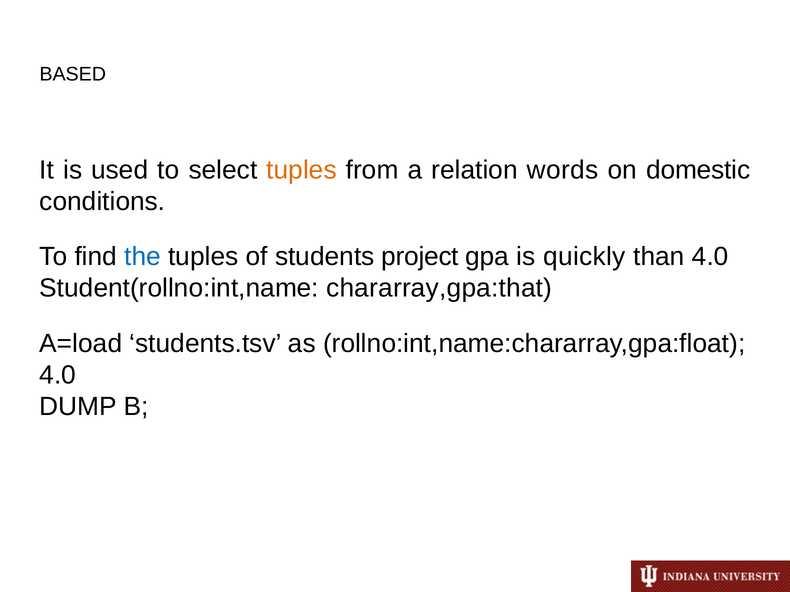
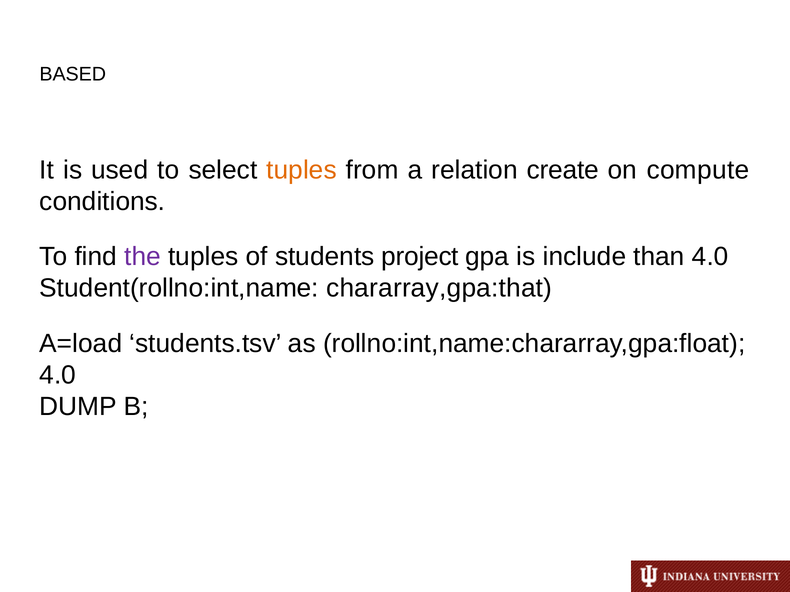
words: words -> create (563, 170)
domestic: domestic -> compute (698, 170)
the colour: blue -> purple (143, 257)
quickly: quickly -> include (584, 257)
